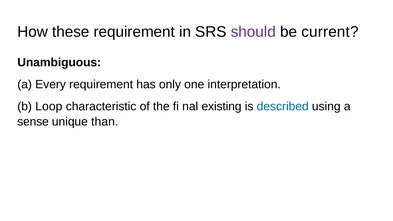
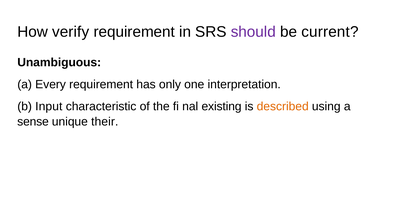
these: these -> verify (71, 32)
Loop: Loop -> Input (49, 106)
described colour: blue -> orange (283, 106)
than: than -> their (105, 122)
